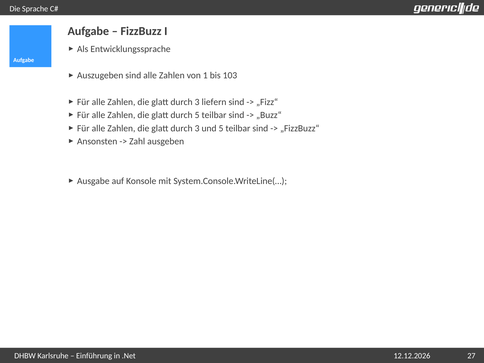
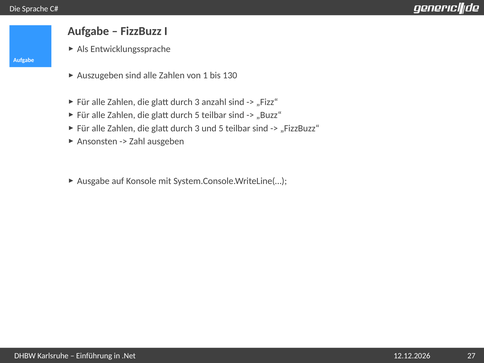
103: 103 -> 130 (230, 76)
liefern: liefern -> anzahl (214, 102)
